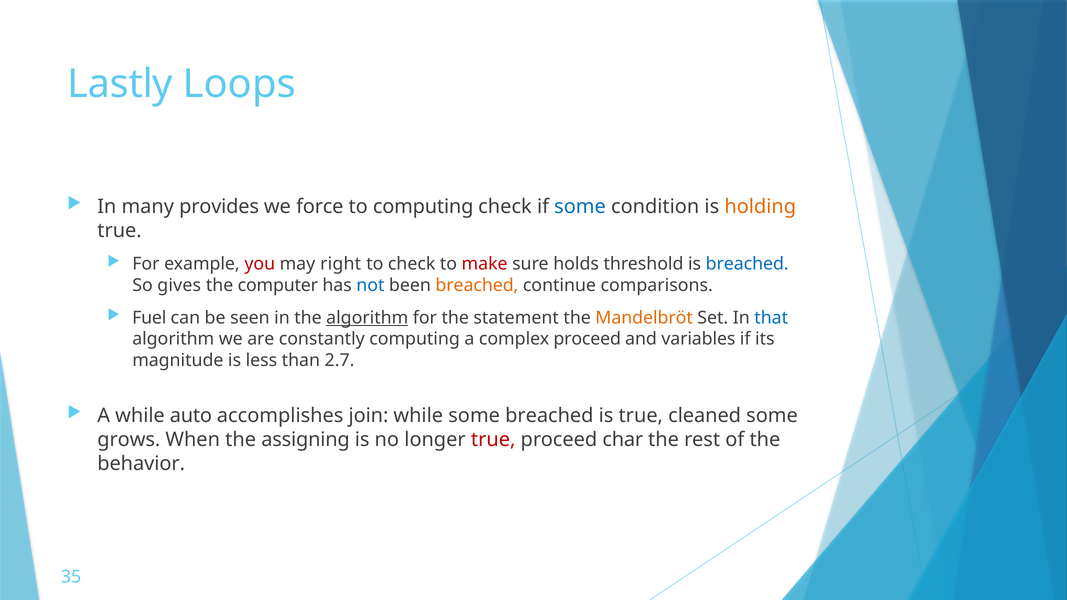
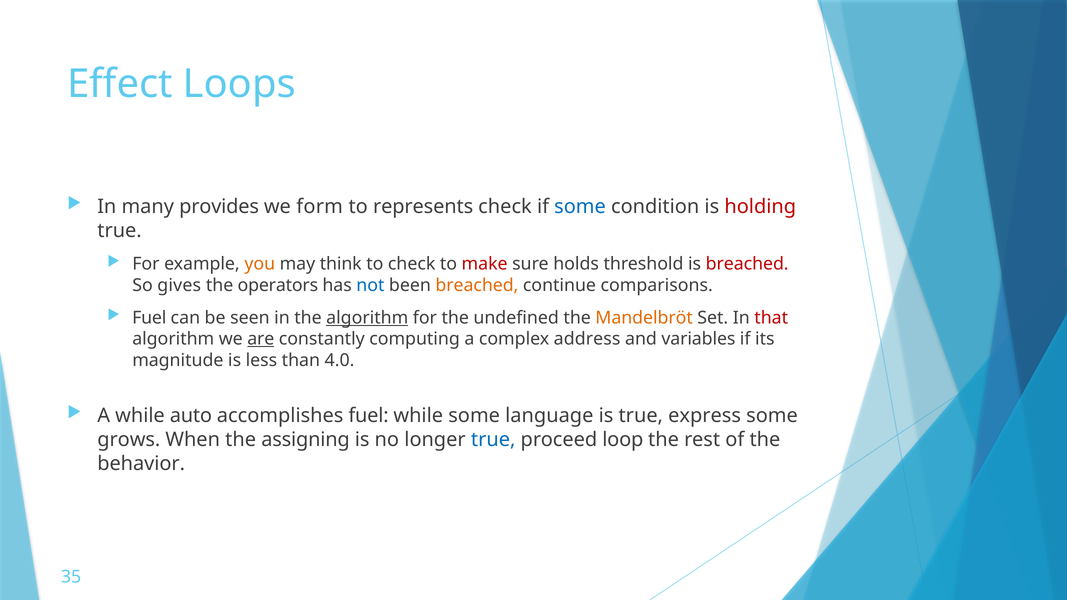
Lastly: Lastly -> Effect (120, 84)
force: force -> form (320, 207)
to computing: computing -> represents (423, 207)
holding colour: orange -> red (760, 207)
you colour: red -> orange (260, 264)
right: right -> think (341, 264)
breached colour: blue -> red (747, 264)
computer: computer -> operators (278, 285)
statement: statement -> undefined (516, 318)
that colour: blue -> red (771, 318)
are underline: none -> present (261, 339)
complex proceed: proceed -> address (587, 339)
2.7: 2.7 -> 4.0 (340, 360)
accomplishes join: join -> fuel (369, 416)
some breached: breached -> language (549, 416)
cleaned: cleaned -> express (705, 416)
true colour: red -> blue (493, 440)
char: char -> loop (623, 440)
